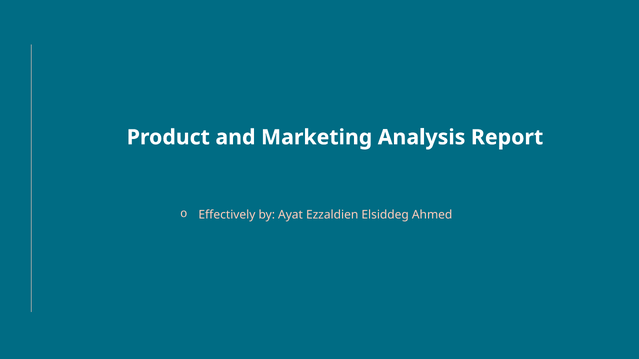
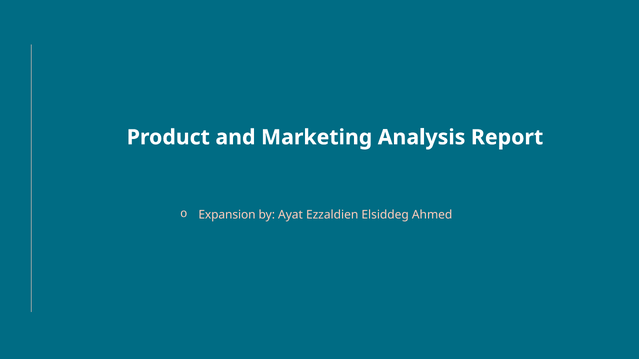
Effectively: Effectively -> Expansion (227, 215)
